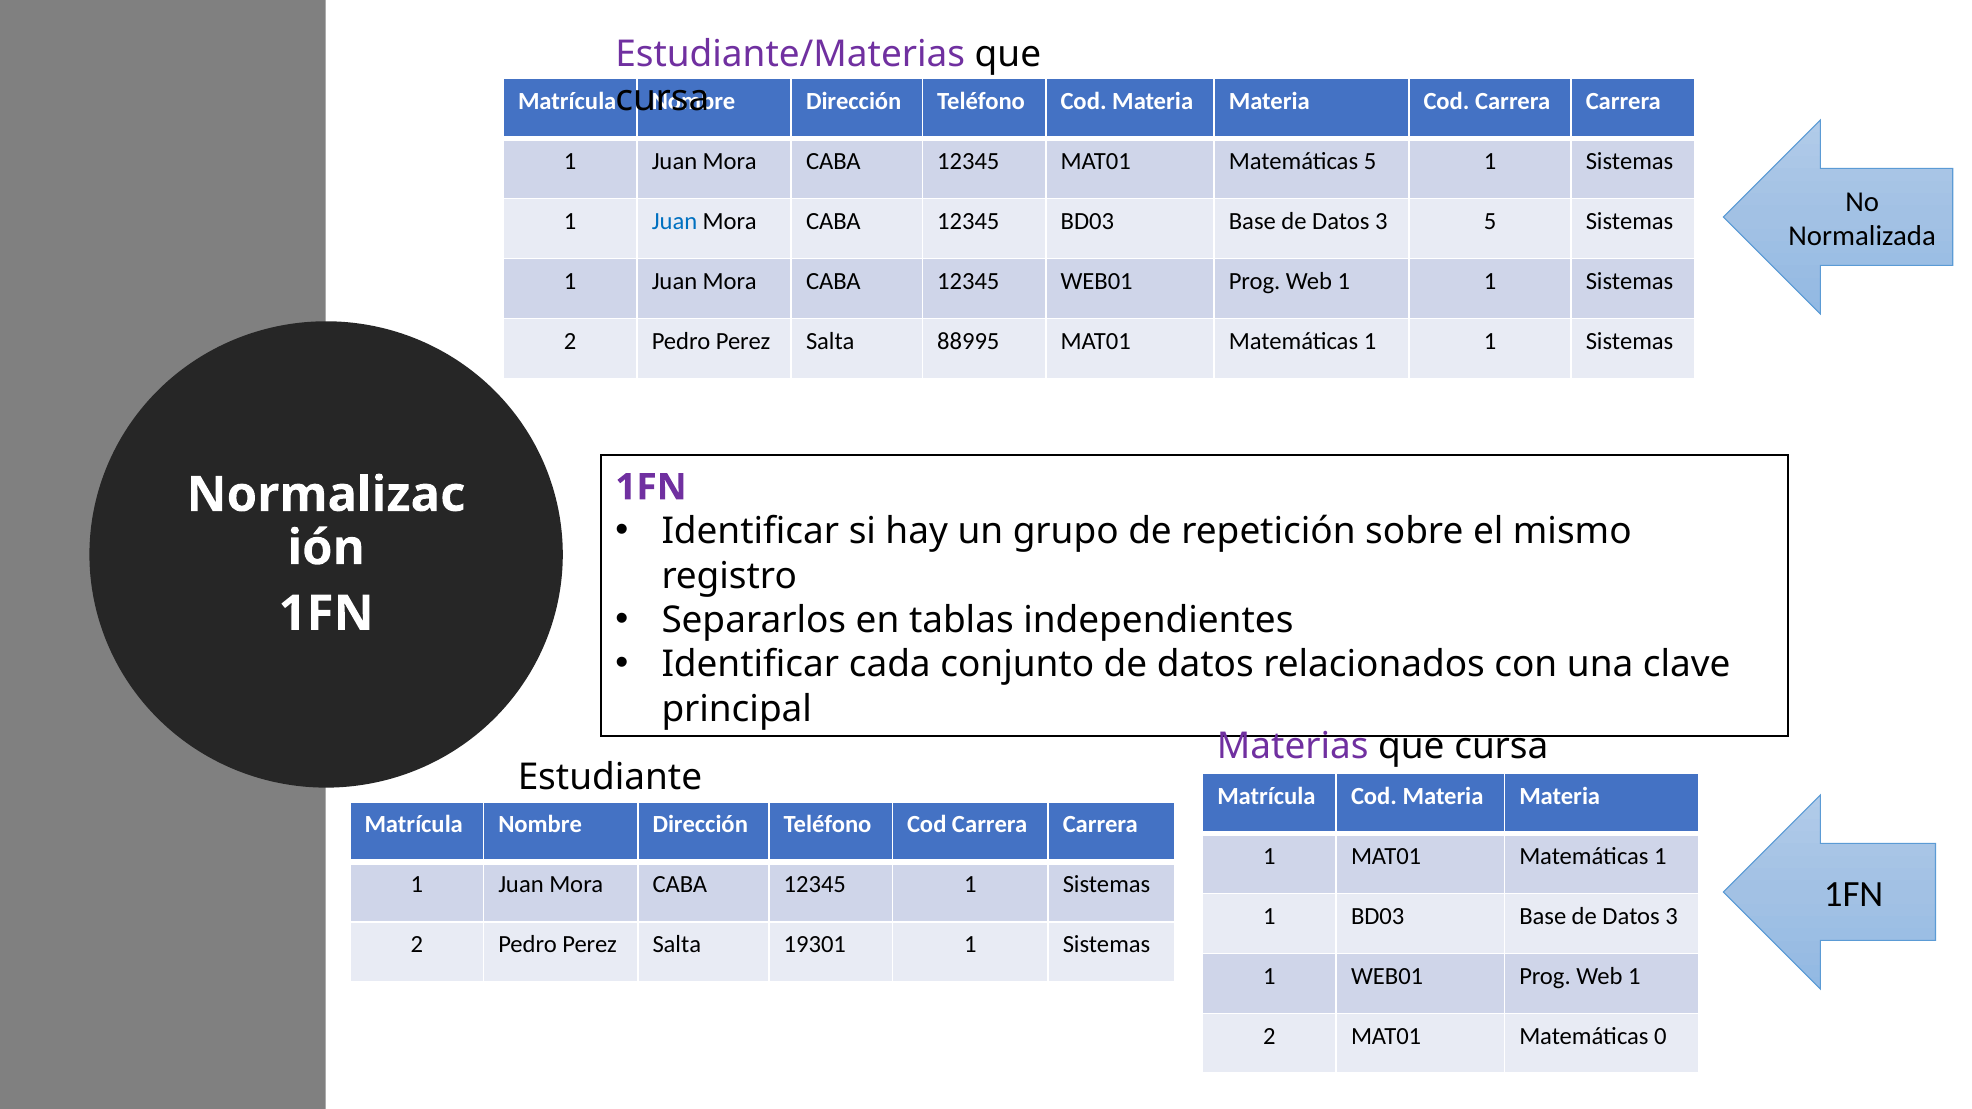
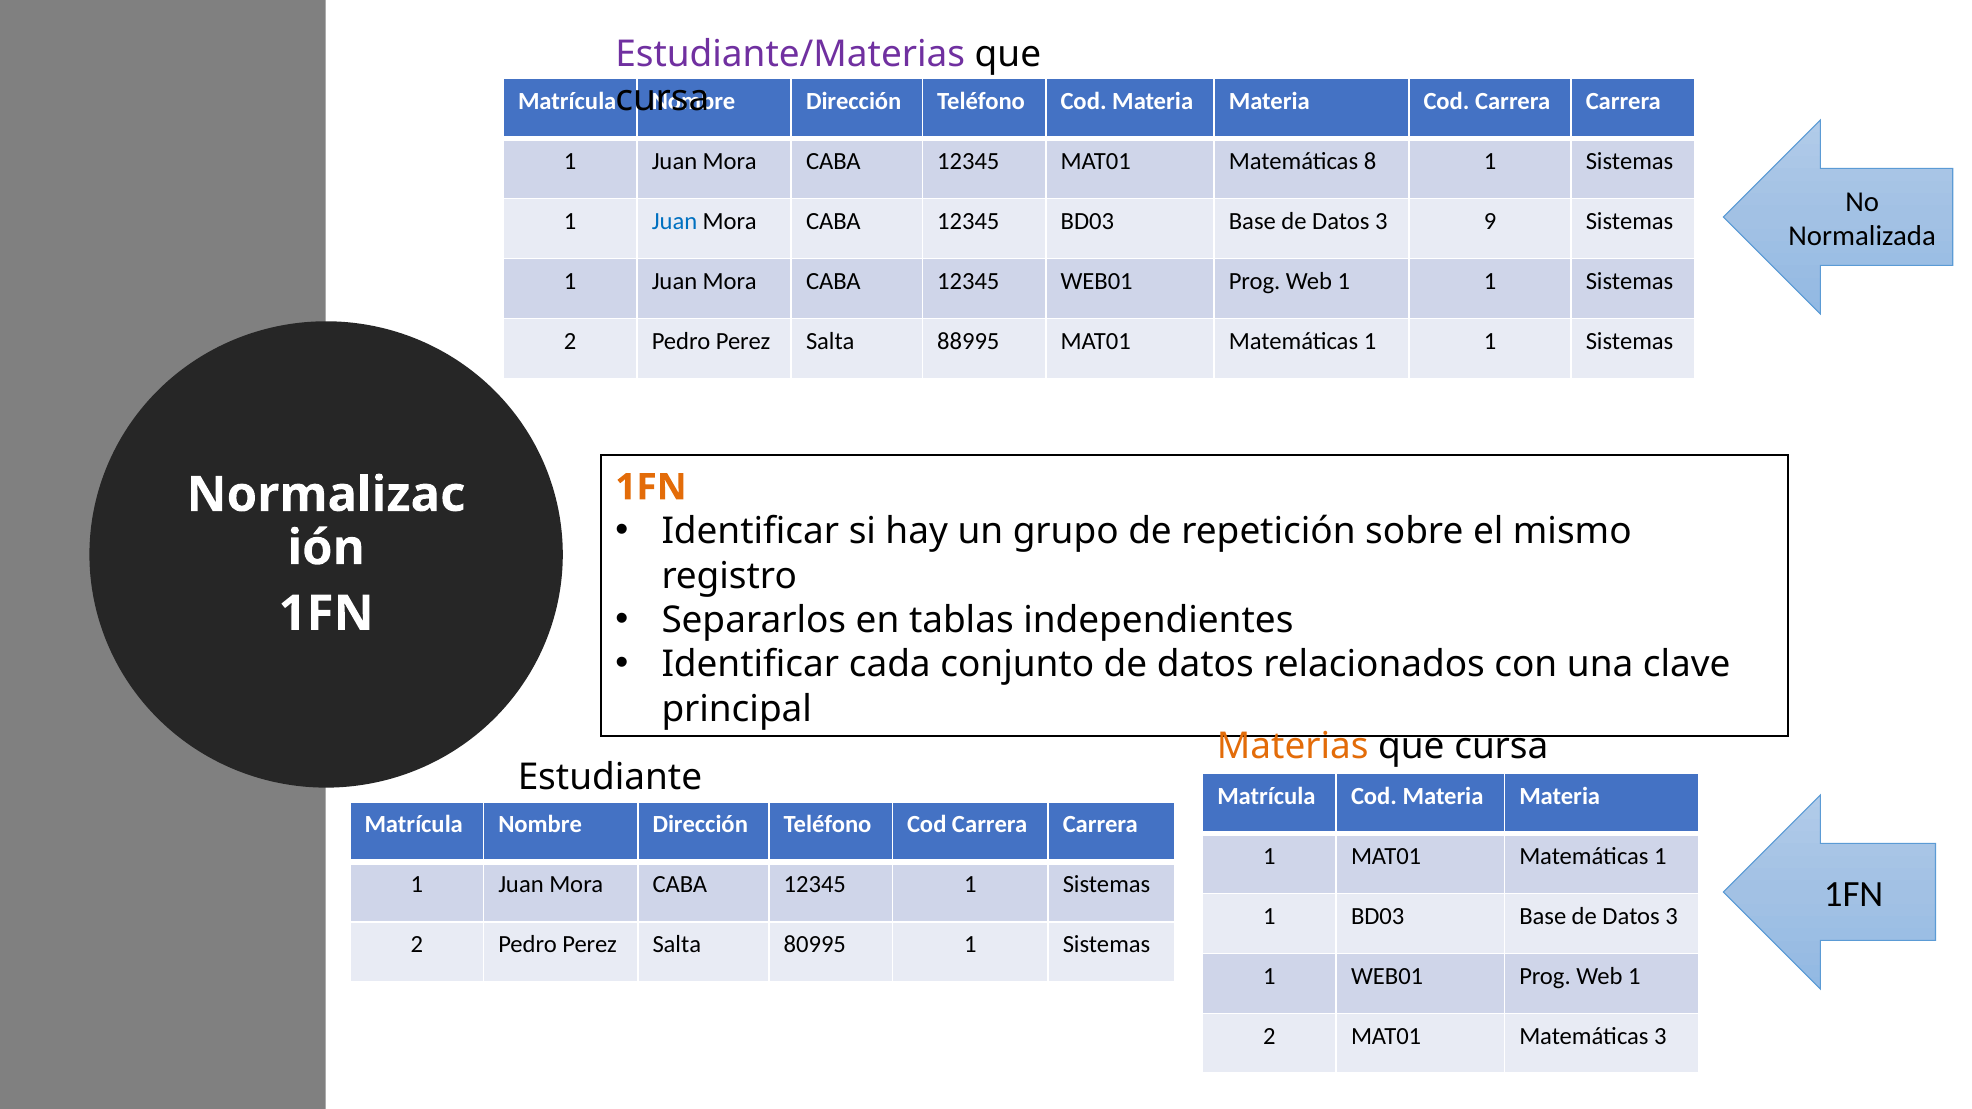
Matemáticas 5: 5 -> 8 (1370, 161)
3 5: 5 -> 9 (1490, 221)
1FN colour: purple -> orange (651, 487)
Materias colour: purple -> orange (1293, 746)
19301: 19301 -> 80995 (815, 945)
Matemáticas 0: 0 -> 3 (1660, 1036)
